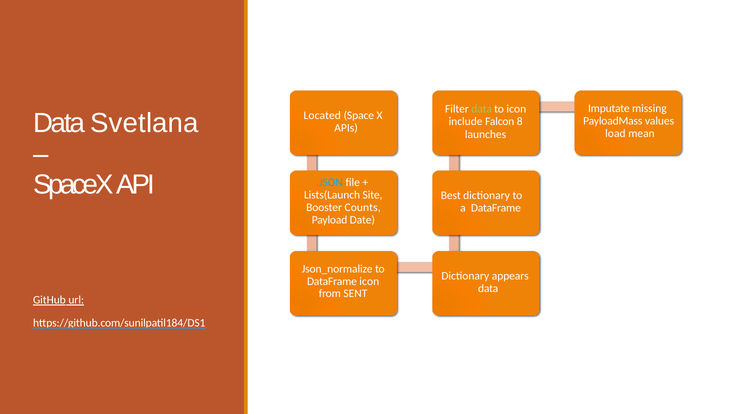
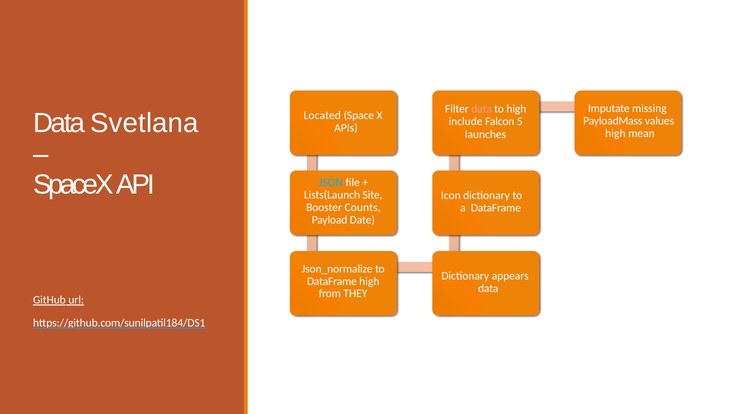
data colour: light green -> pink (482, 109)
to icon: icon -> high (516, 109)
8: 8 -> 5 (520, 122)
load: load -> high (615, 134)
Best: Best -> Icon (451, 196)
DataFrame icon: icon -> high (369, 281)
SENT: SENT -> THEY (355, 294)
